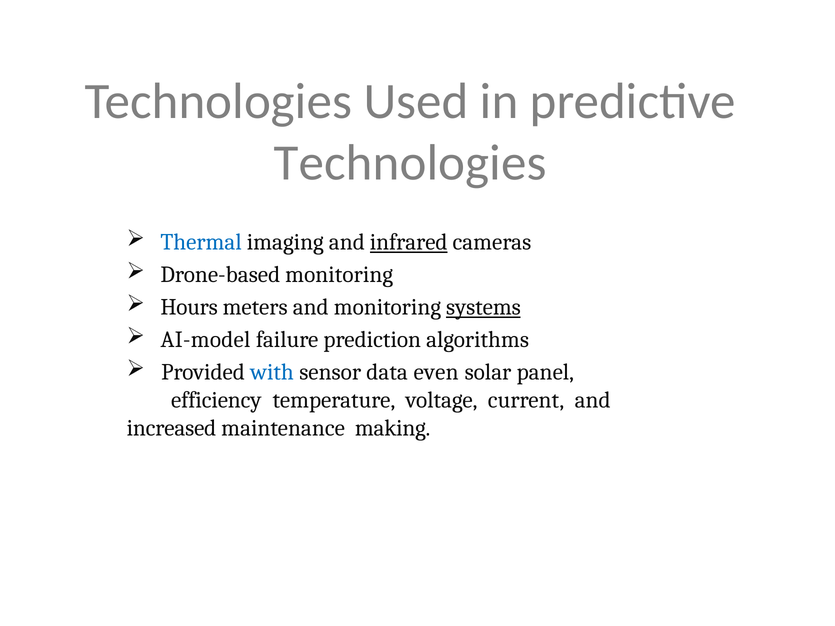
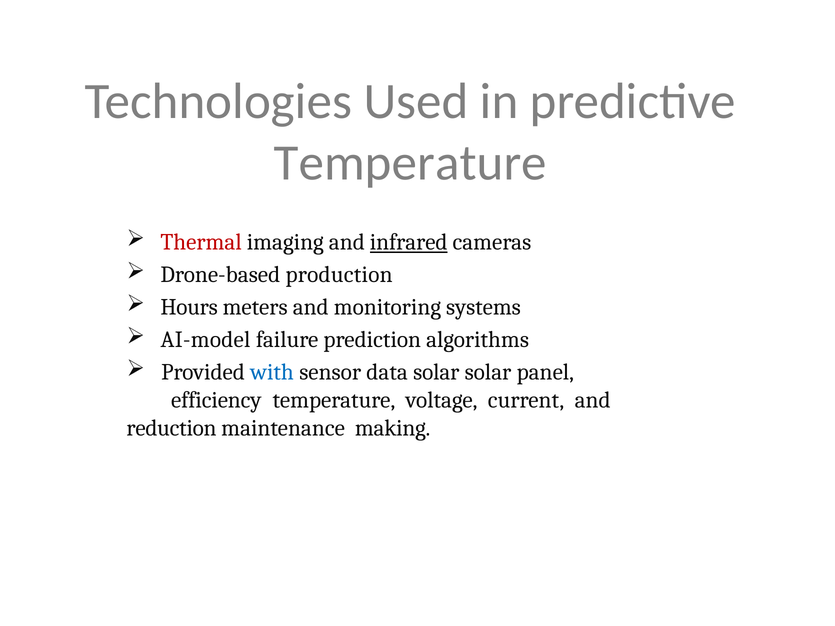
Technologies: Technologies -> Temperature (410, 163)
Thermal colour: blue -> red (201, 242)
Drone-based monitoring: monitoring -> production (339, 275)
systems underline: present -> none (483, 307)
data even: even -> solar (436, 372)
increased: increased -> reduction (171, 428)
